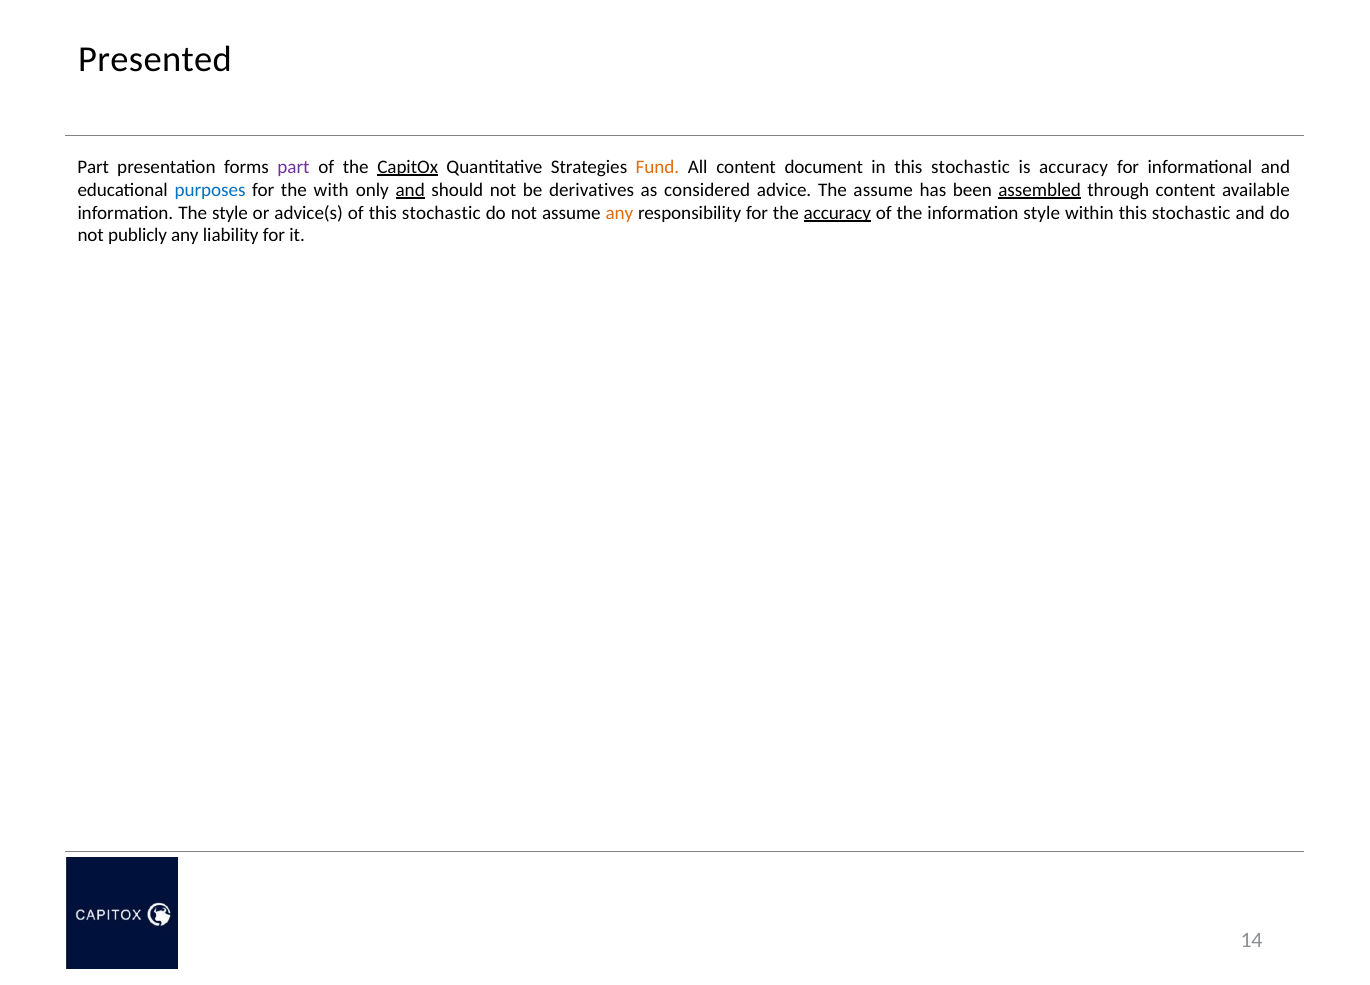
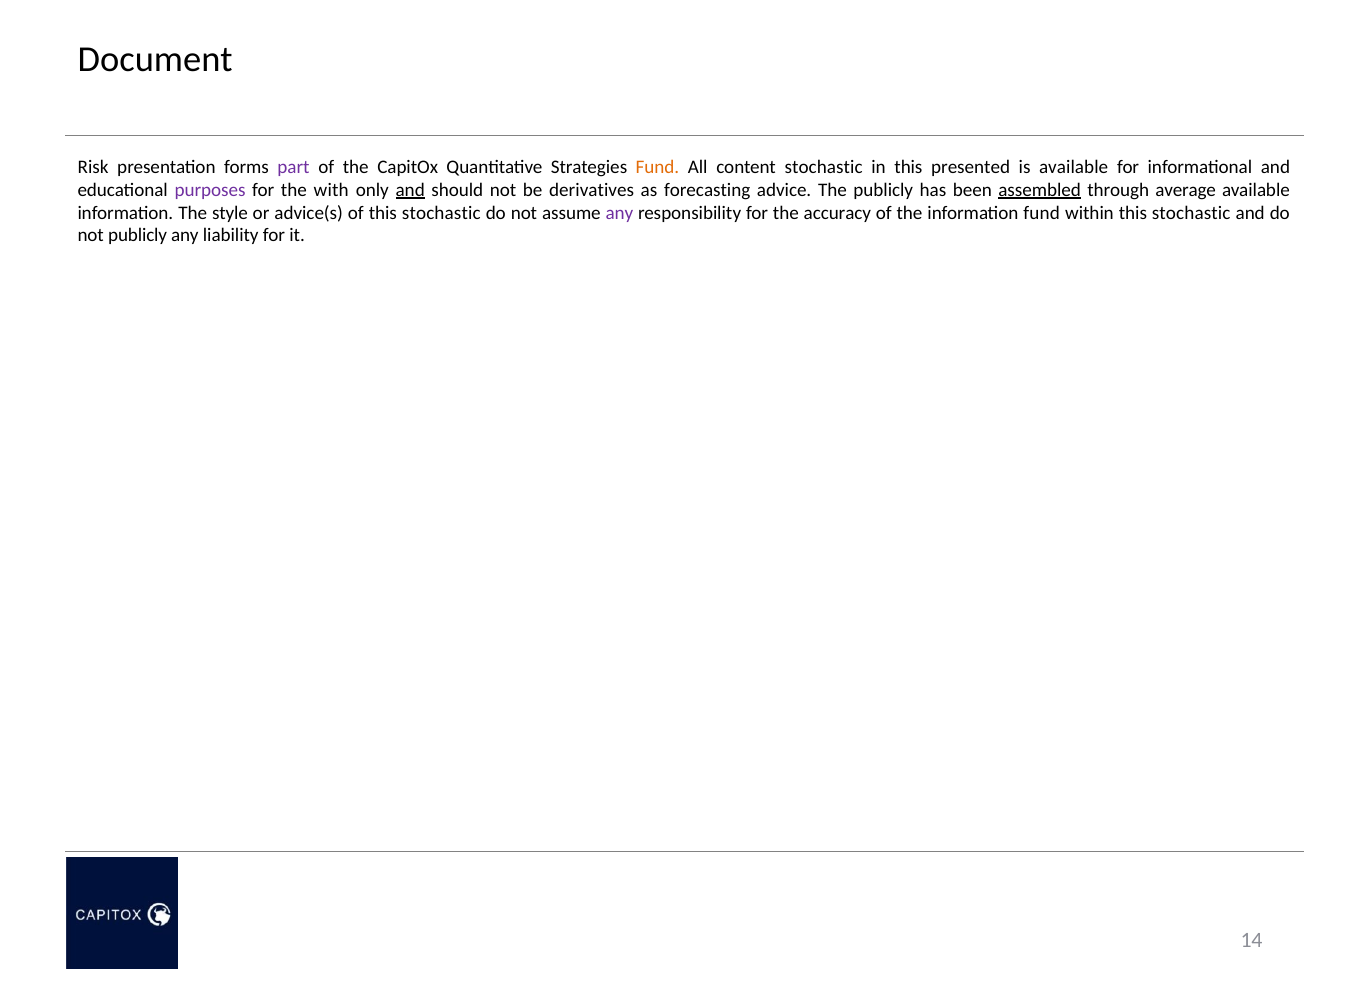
Presented: Presented -> Document (155, 59)
Part: Part -> Risk (93, 167)
CapitOx underline: present -> none (408, 167)
content document: document -> stochastic (824, 167)
in this stochastic: stochastic -> presented (971, 167)
is accuracy: accuracy -> available (1074, 167)
purposes colour: blue -> purple (210, 190)
considered: considered -> forecasting (707, 190)
The assume: assume -> publicly (883, 190)
through content: content -> average (1186, 190)
any colour: orange -> purple (619, 213)
accuracy underline: present -> none (837, 213)
information style: style -> fund (1042, 213)
